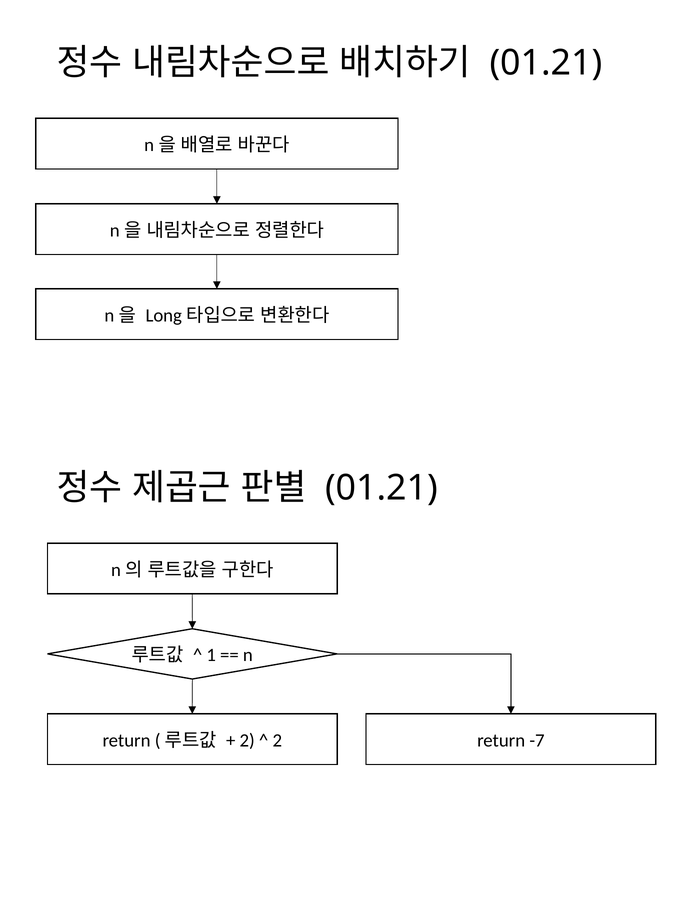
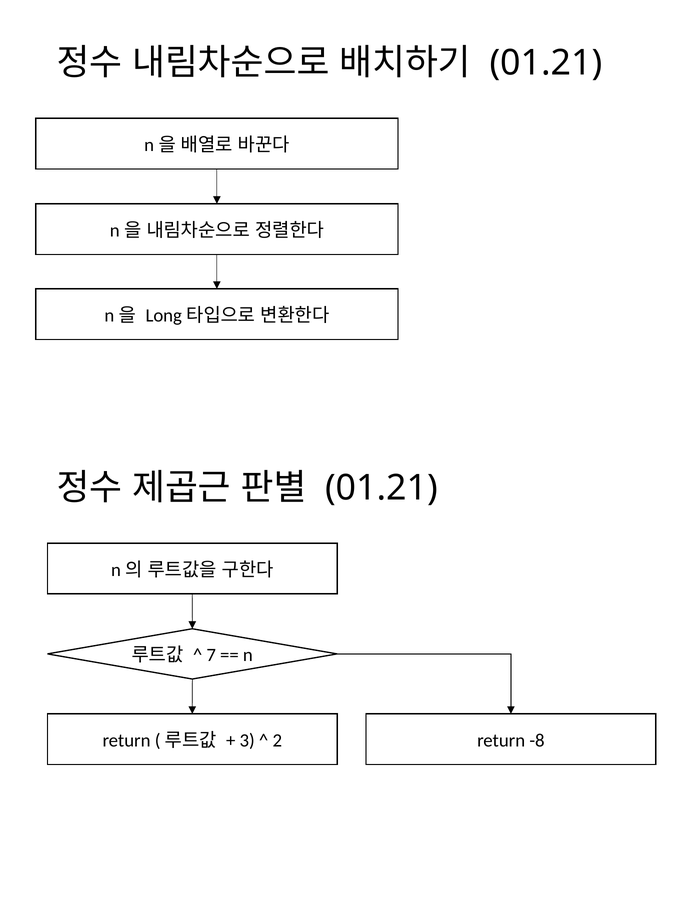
1: 1 -> 7 (211, 655)
2: 2 -> 3 (247, 740)
-7: -7 -> -8 (537, 740)
